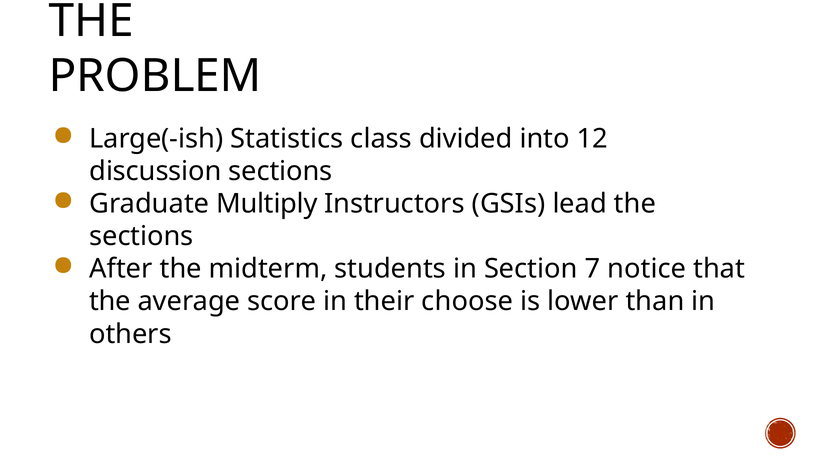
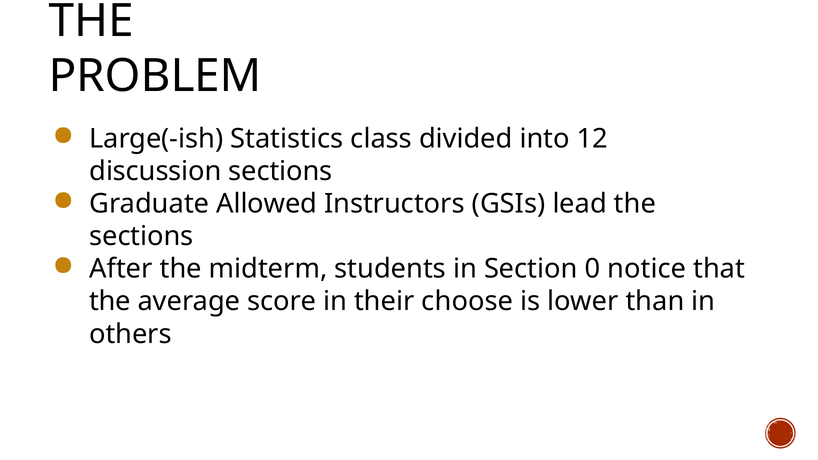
Multiply: Multiply -> Allowed (267, 204)
7: 7 -> 0 (593, 269)
